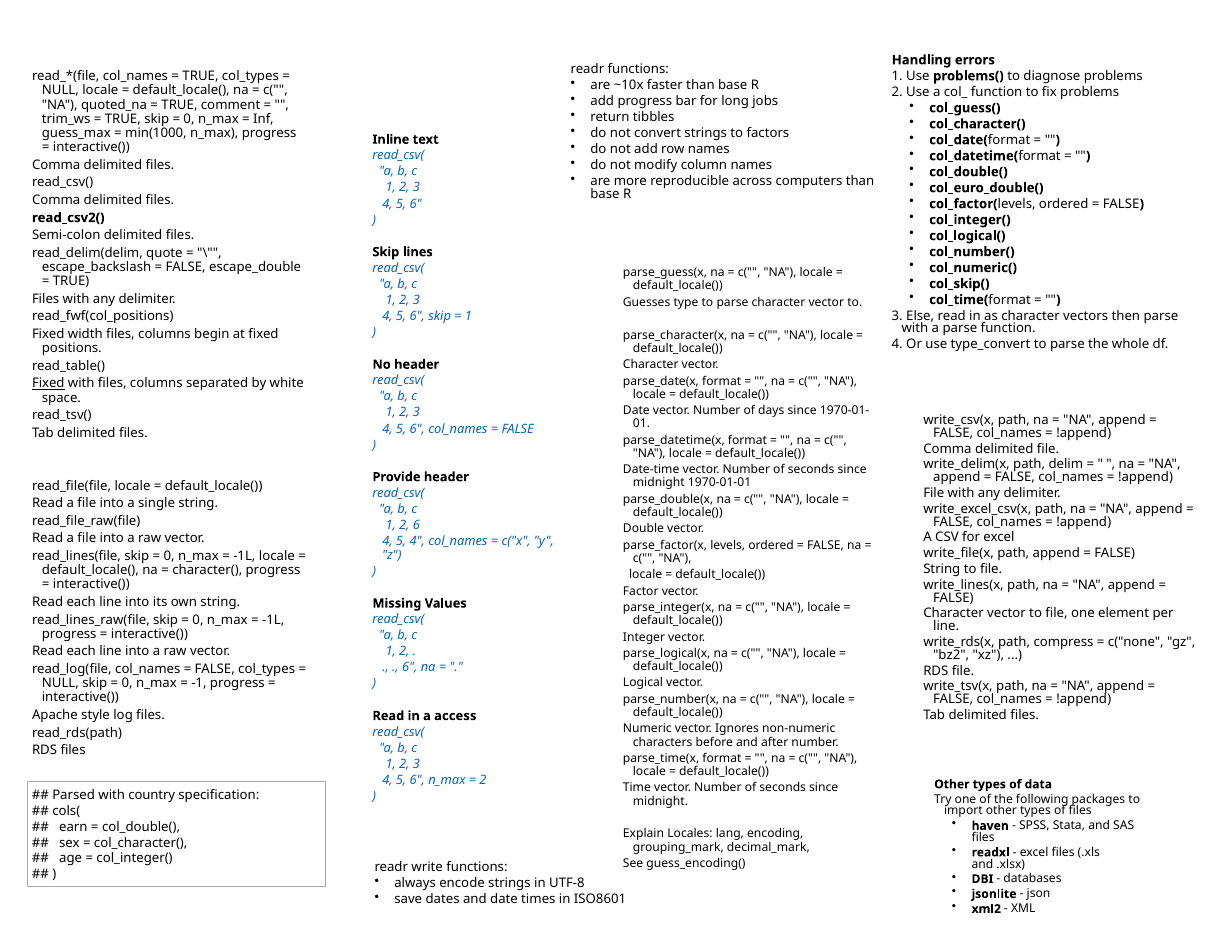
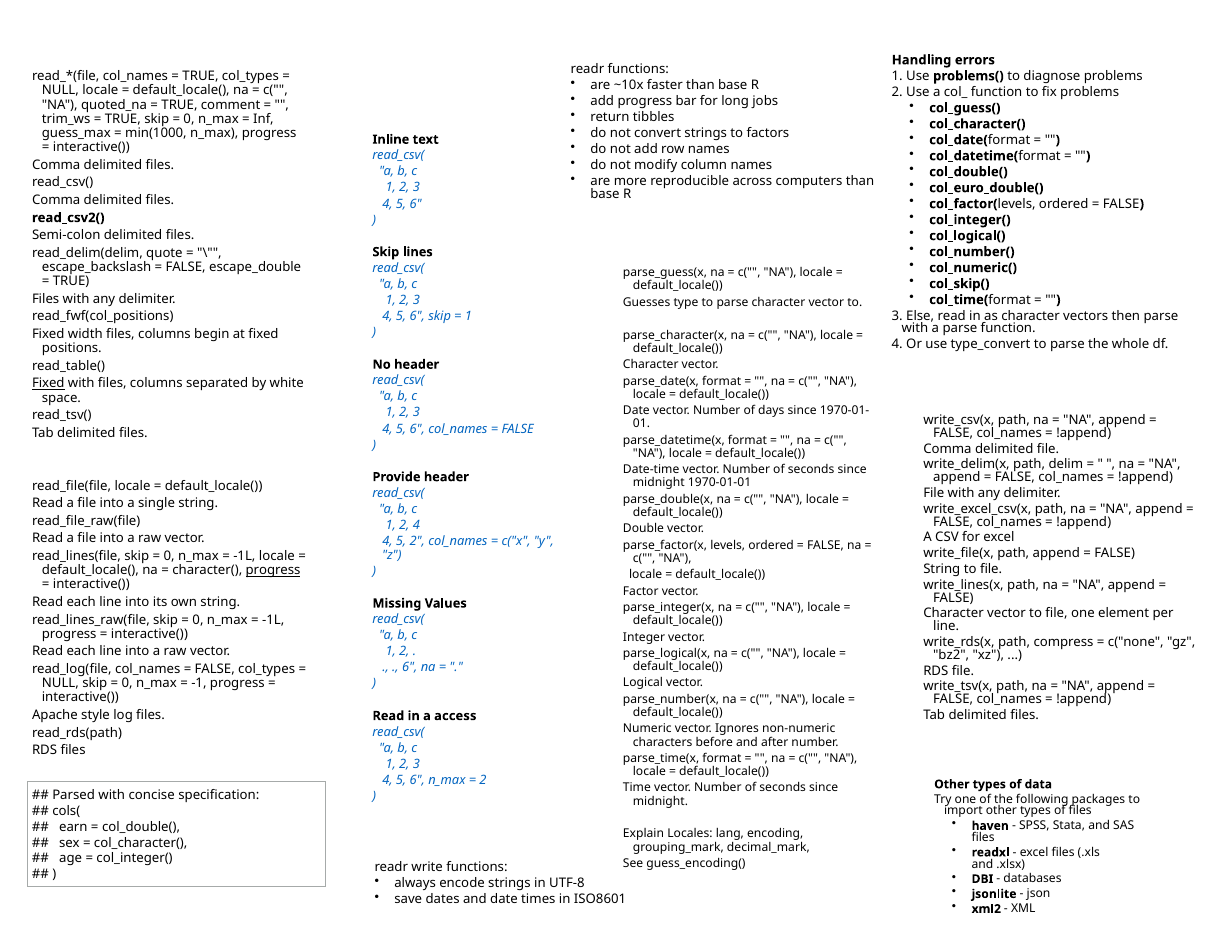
2 6: 6 -> 4 (416, 525)
5 4: 4 -> 2 (417, 541)
progress underline: none -> present (273, 570)
country: country -> concise (152, 795)
